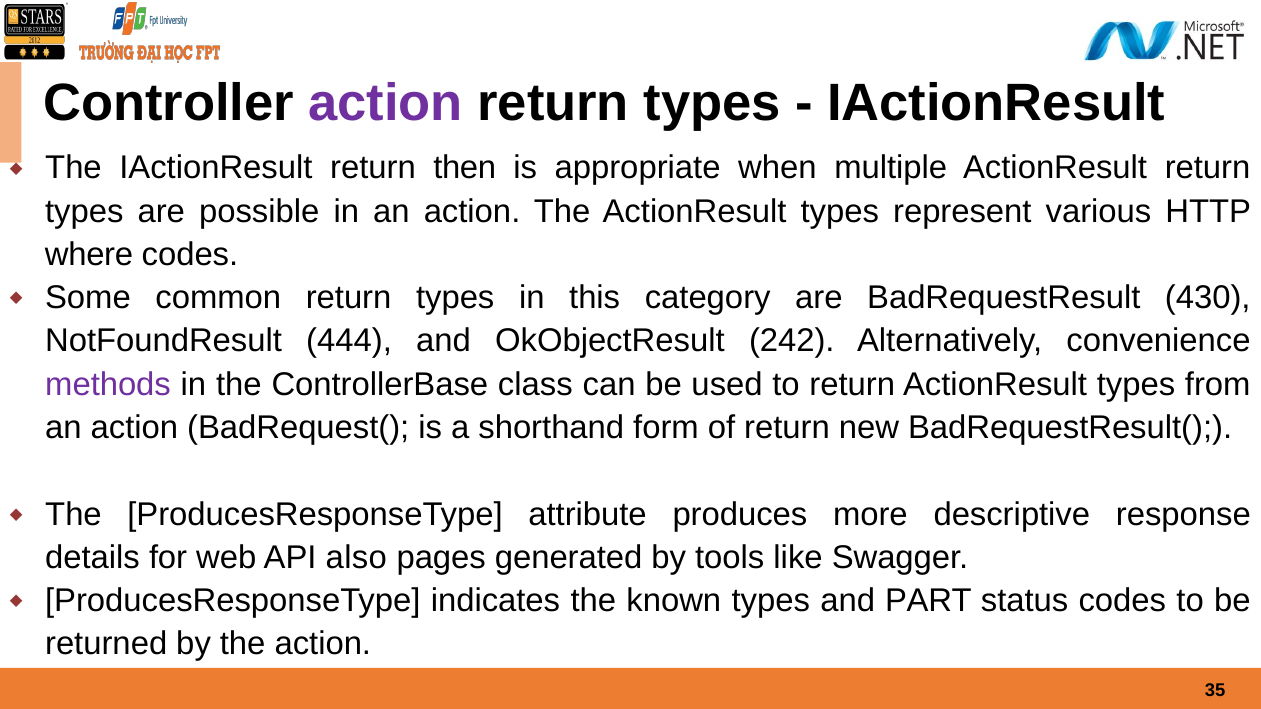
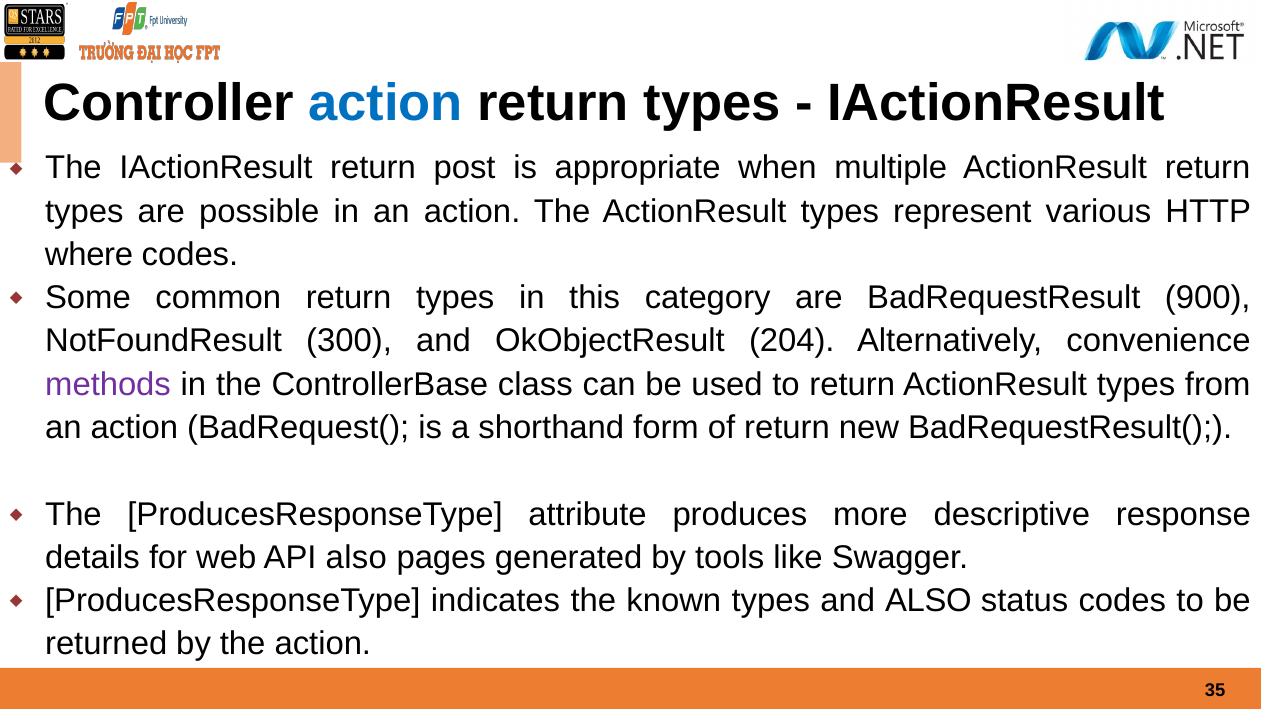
action colour: purple -> blue (386, 103)
then: then -> post (465, 168)
430: 430 -> 900 (1208, 298)
444: 444 -> 300 (349, 341)
242: 242 -> 204 (792, 341)
and PART: PART -> ALSO (928, 601)
